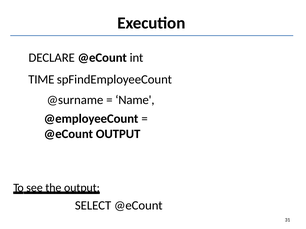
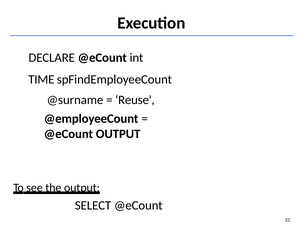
Name: Name -> Reuse (135, 100)
